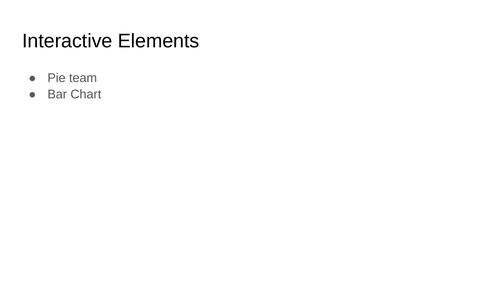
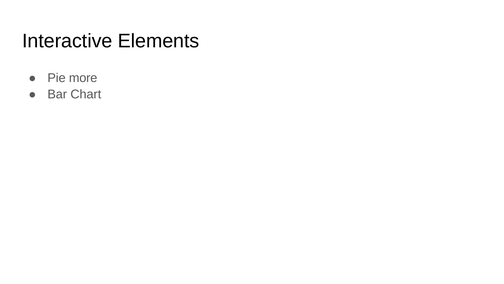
team: team -> more (83, 78)
